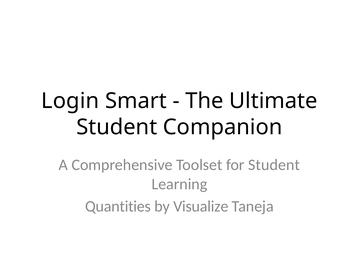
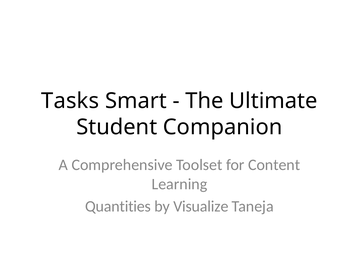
Login: Login -> Tasks (70, 101)
for Student: Student -> Content (274, 165)
